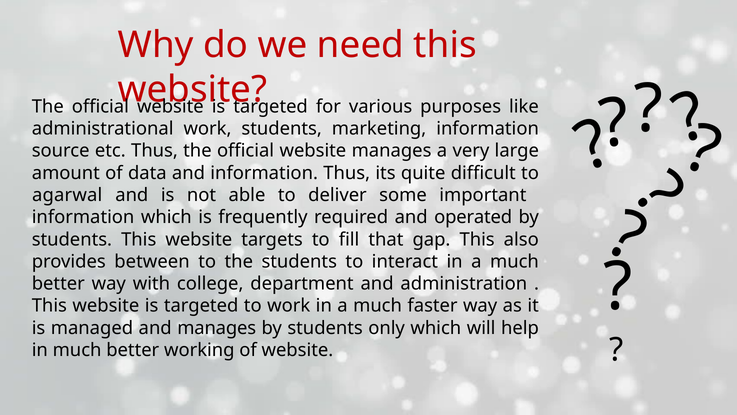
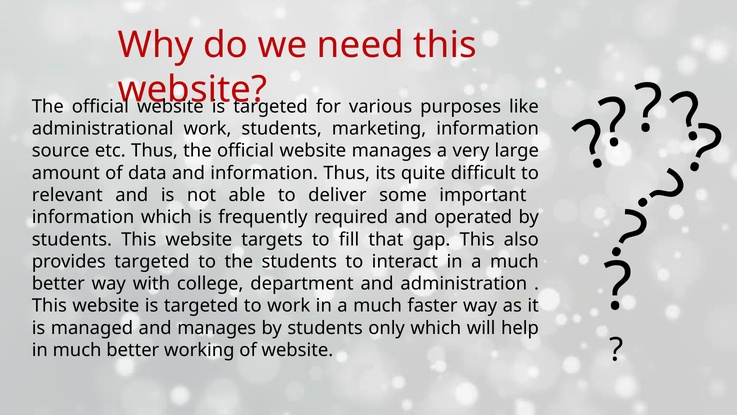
agarwal: agarwal -> relevant (67, 195)
provides between: between -> targeted (152, 261)
